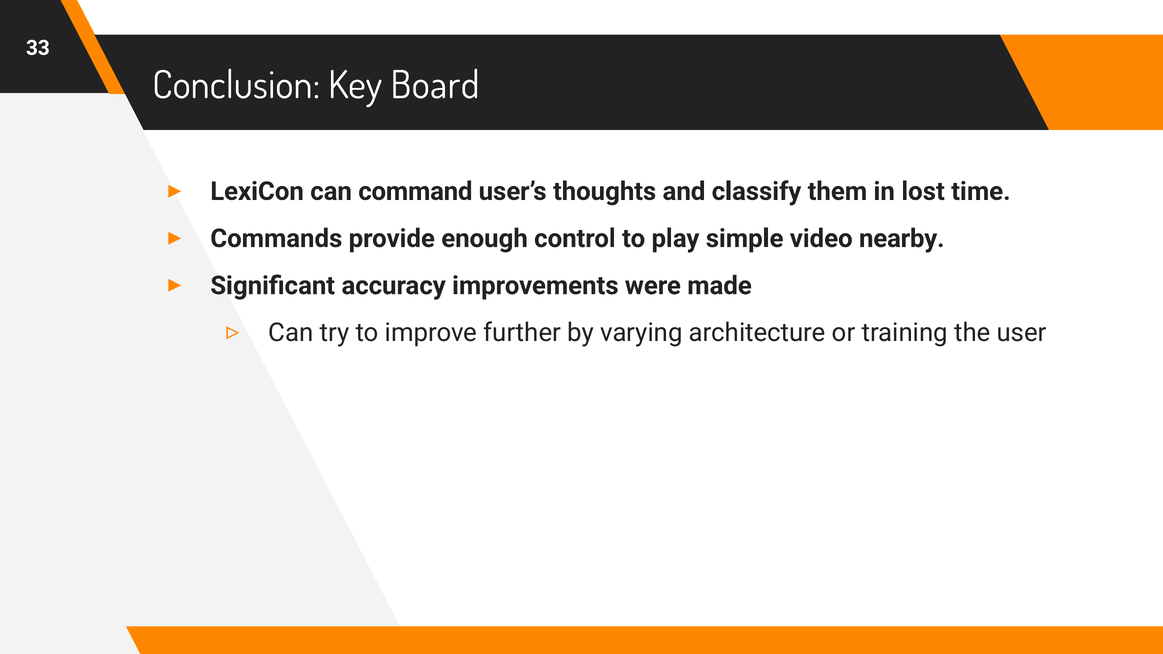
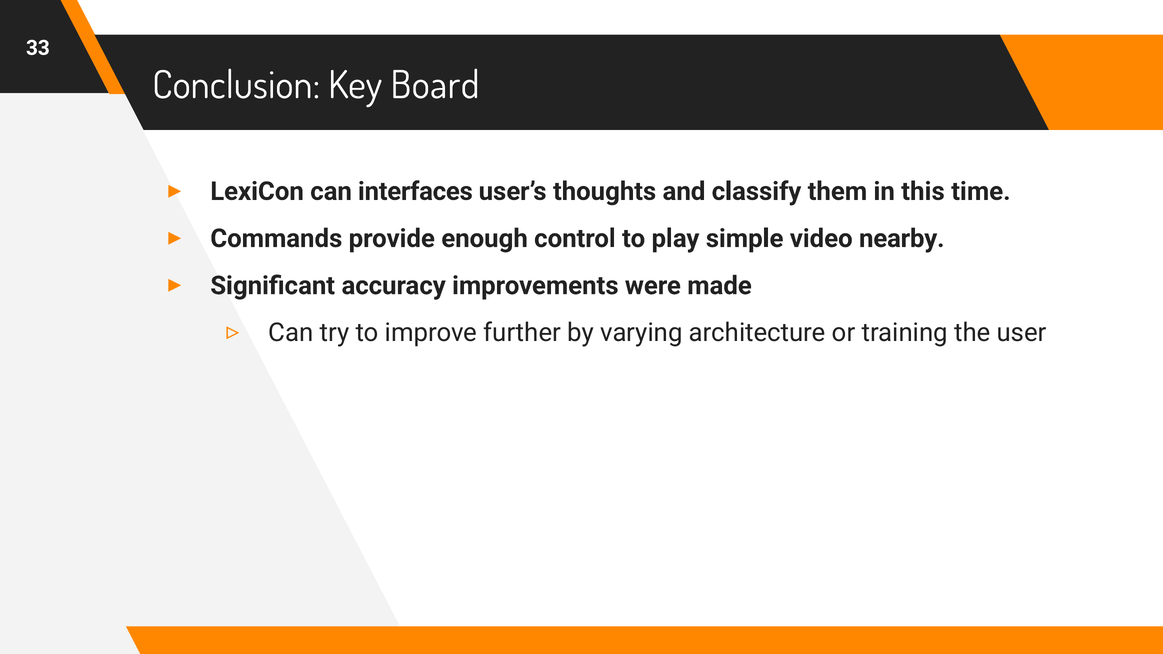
command: command -> interfaces (415, 191)
lost: lost -> this (923, 191)
